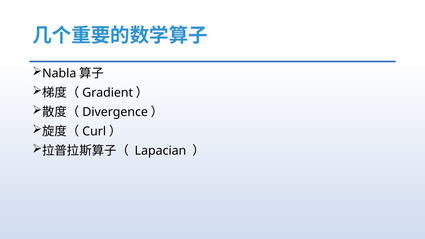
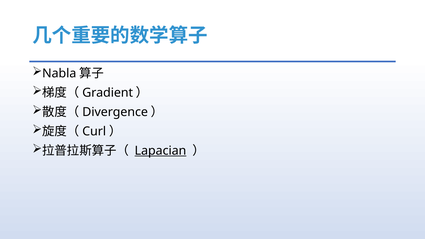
Lapacian underline: none -> present (160, 151)
